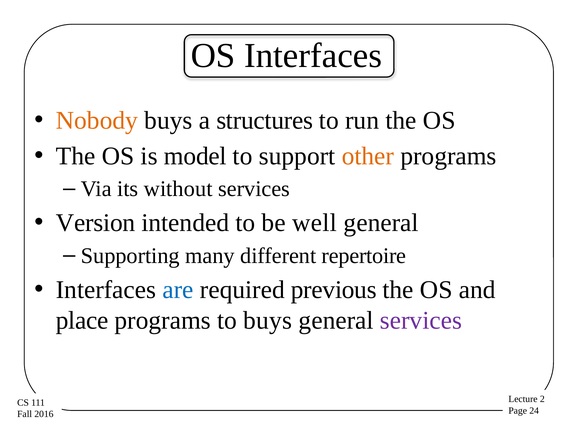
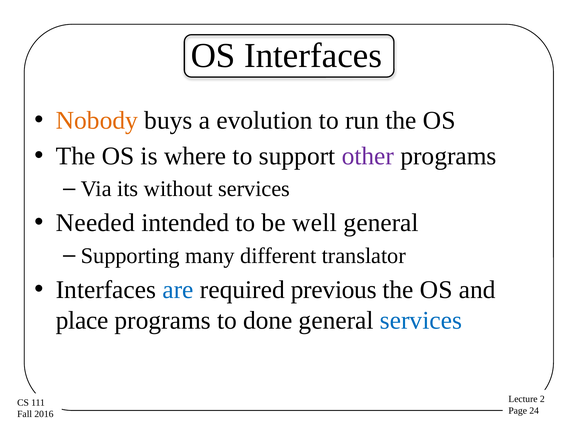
structures: structures -> evolution (265, 120)
model: model -> where (195, 156)
other colour: orange -> purple (368, 156)
Version: Version -> Needed (95, 223)
repertoire: repertoire -> translator (364, 256)
to buys: buys -> done (268, 320)
services colour: purple -> blue (421, 320)
